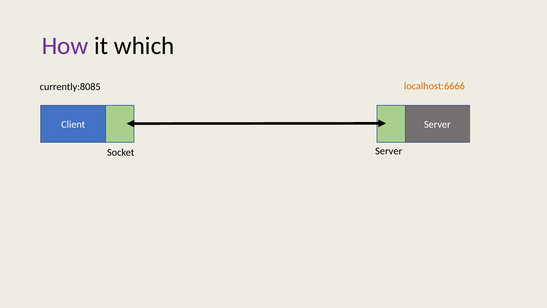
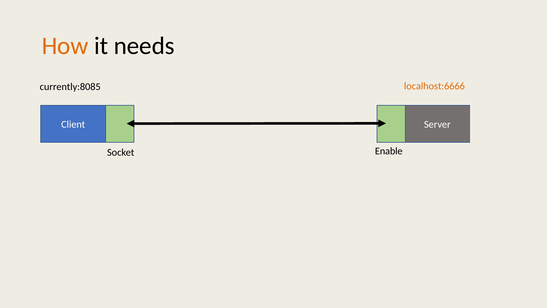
How colour: purple -> orange (65, 46)
which: which -> needs (144, 46)
Server: Server -> Enable (389, 151)
